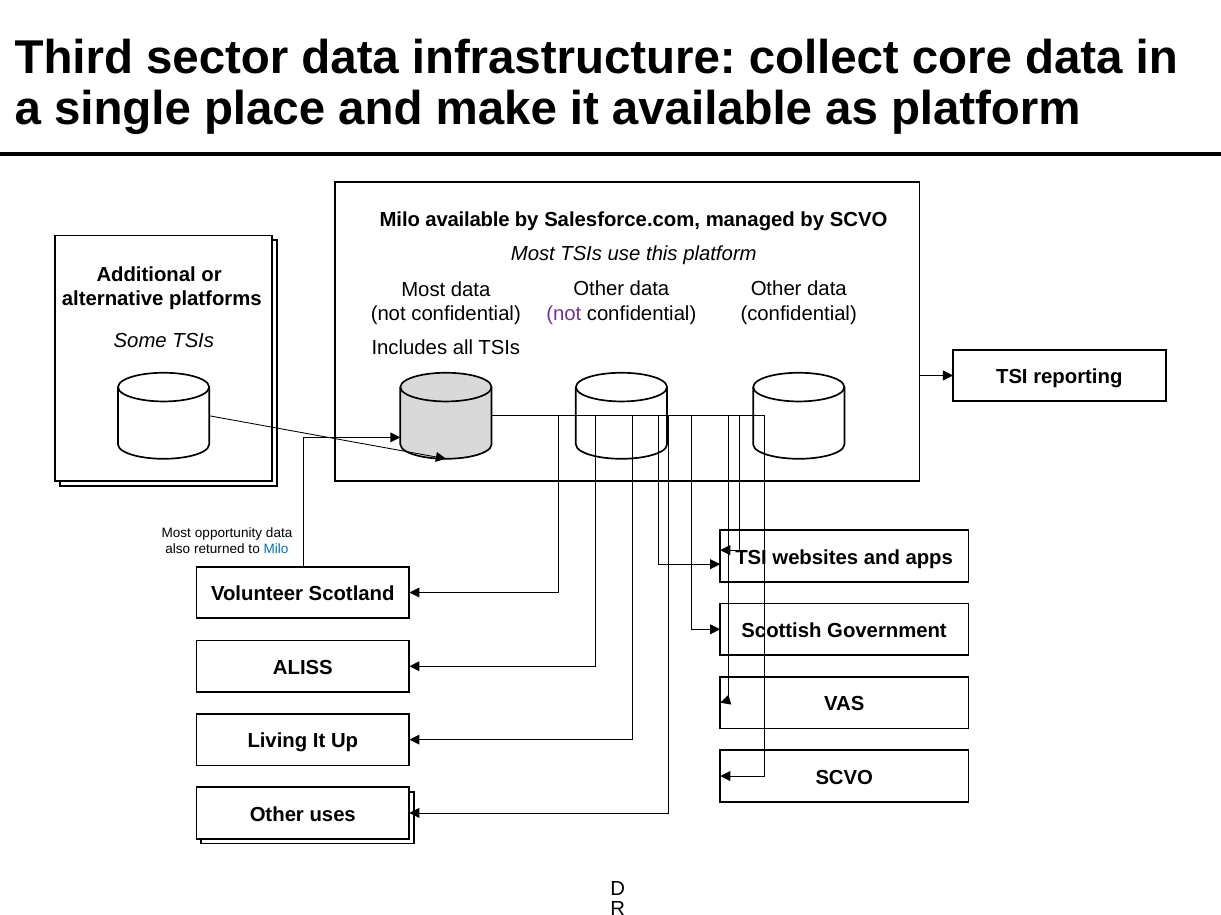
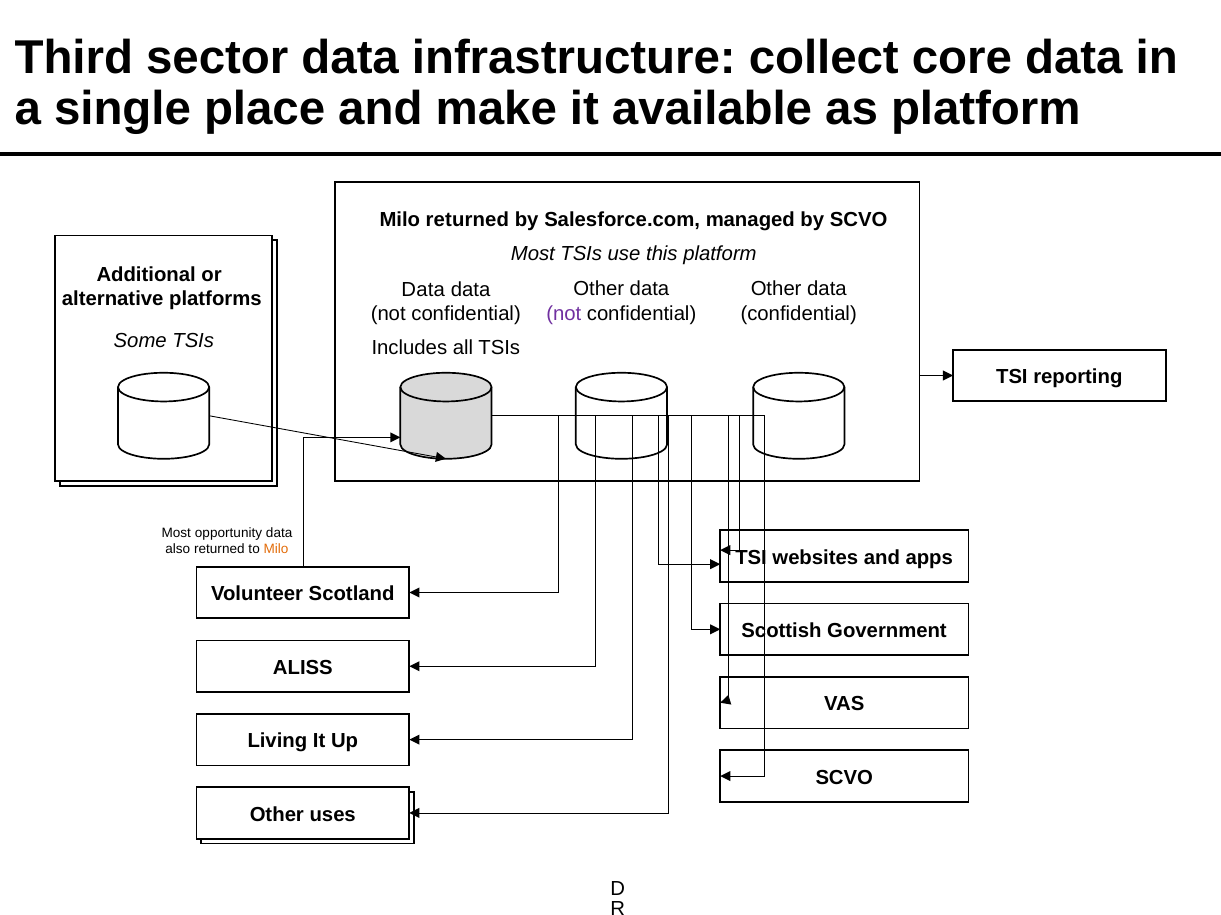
Milo available: available -> returned (467, 220)
Most: Most -> Data (423, 290)
Milo colour: blue -> orange (276, 549)
